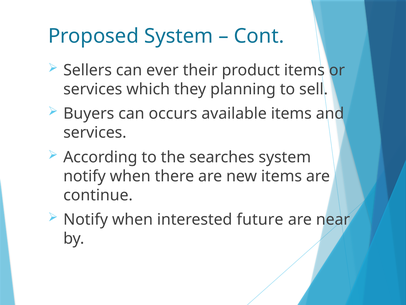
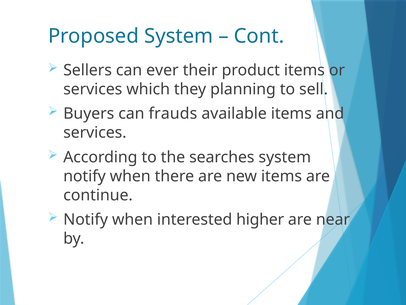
occurs: occurs -> frauds (173, 114)
future: future -> higher (260, 219)
